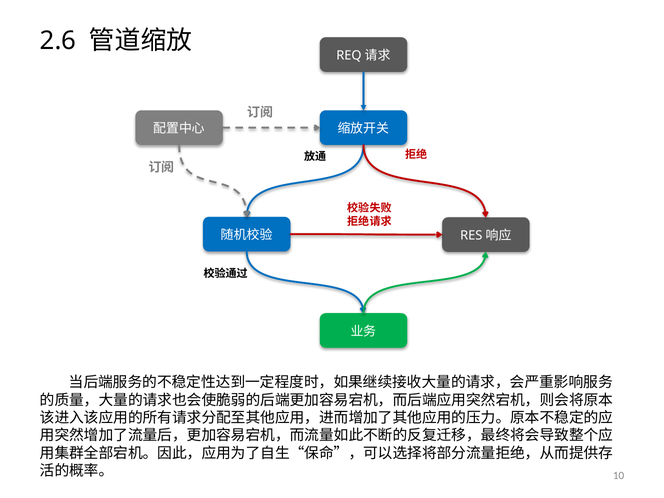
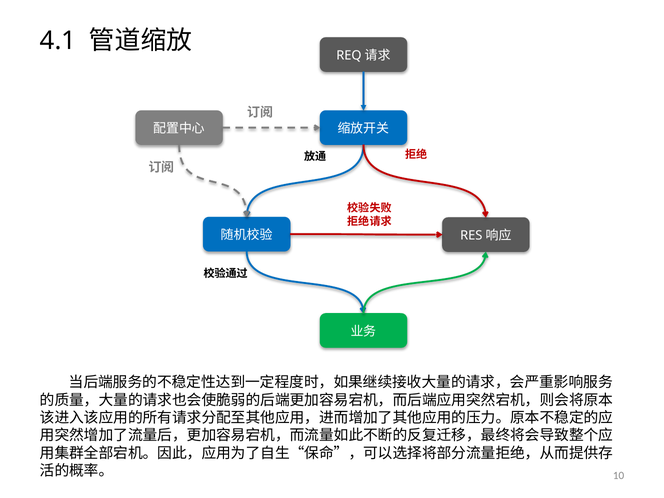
2.6: 2.6 -> 4.1 (58, 41)
